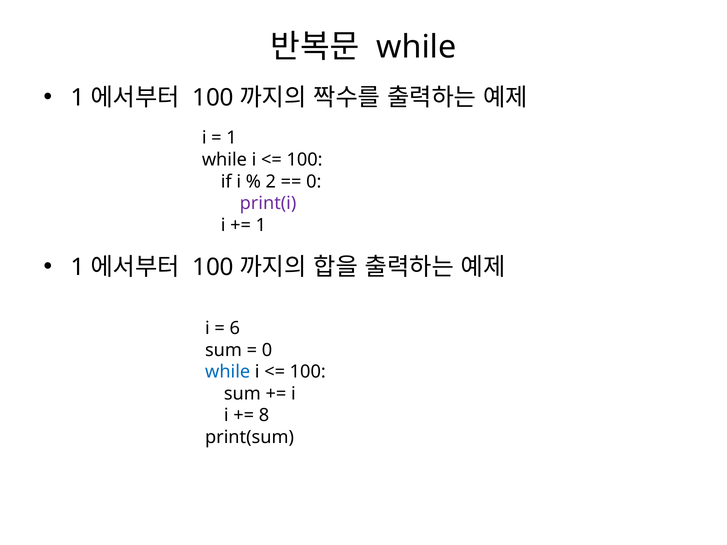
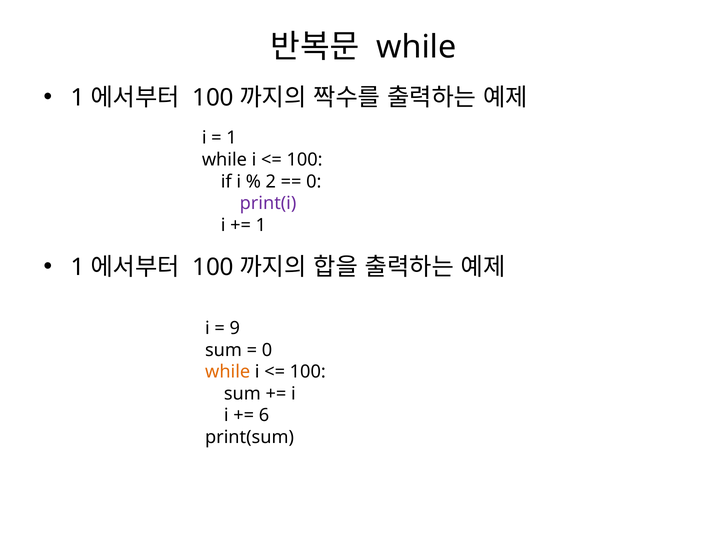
6: 6 -> 9 (235, 328)
while colour: blue -> orange (228, 372)
8: 8 -> 6 (264, 416)
